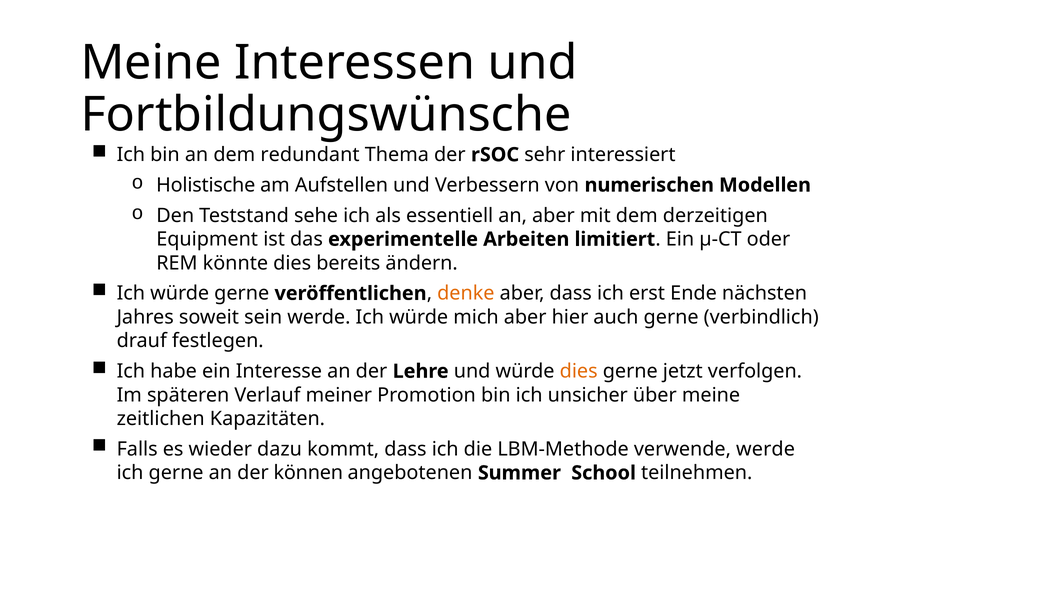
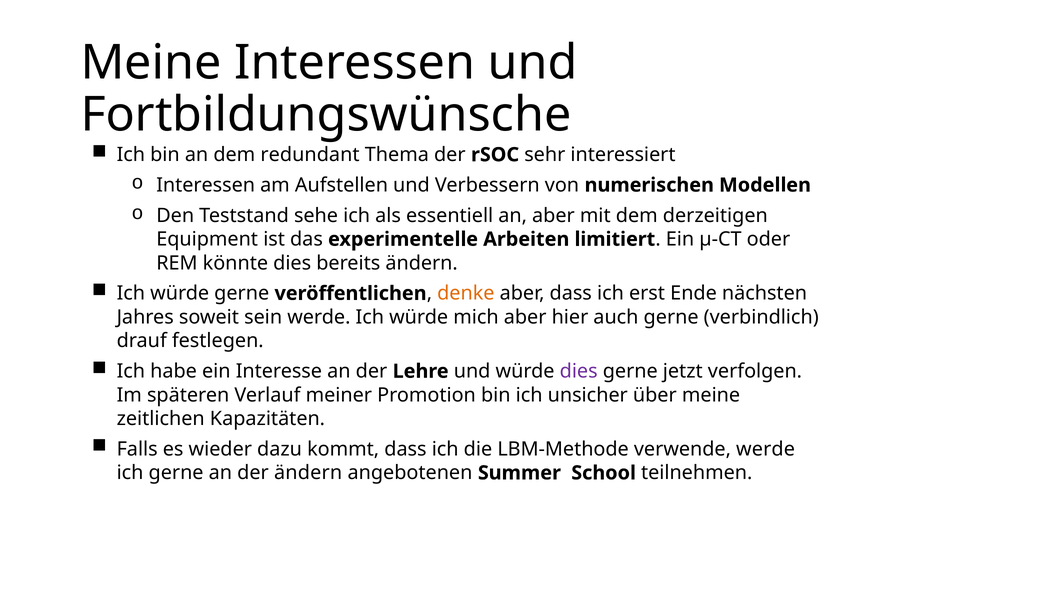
Holistische: Holistische -> Interessen (206, 185)
dies colour: orange -> purple (579, 372)
der können: können -> ändern (308, 473)
